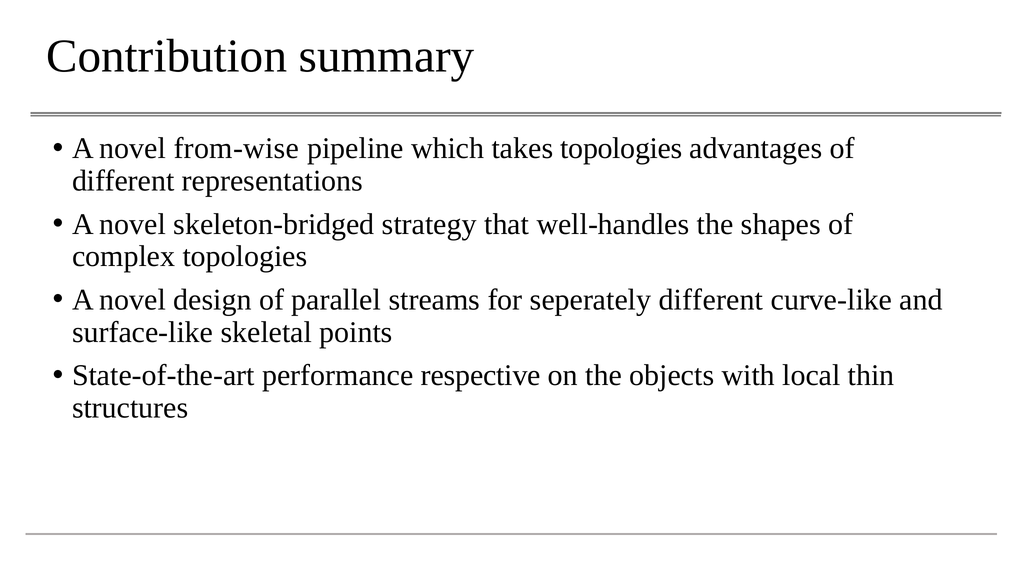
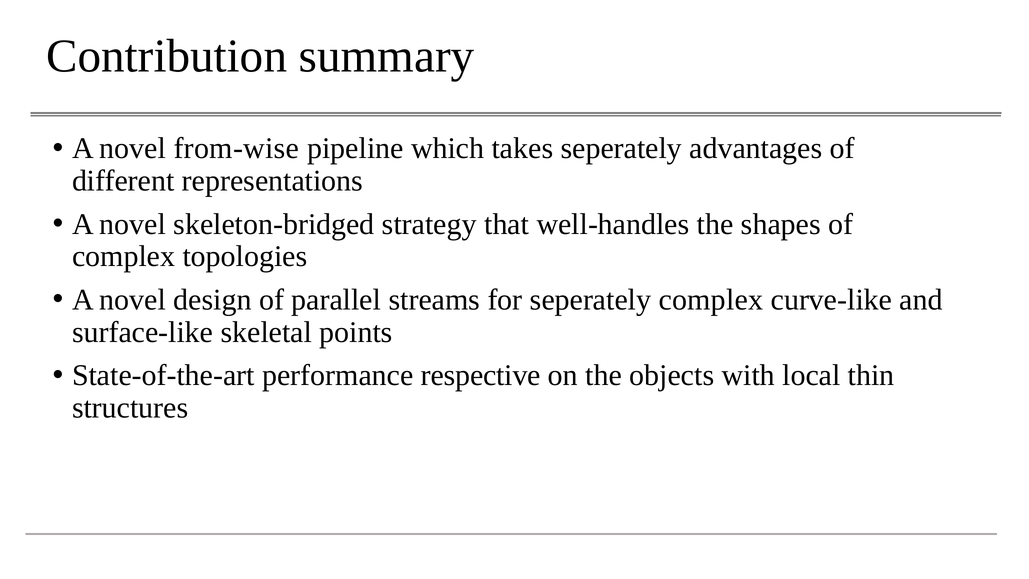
takes topologies: topologies -> seperately (621, 149)
seperately different: different -> complex (711, 300)
